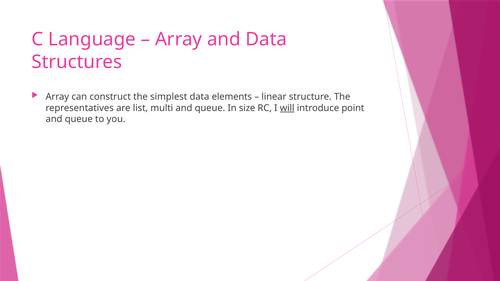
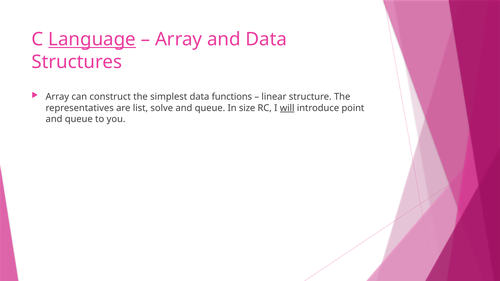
Language underline: none -> present (92, 39)
elements: elements -> functions (232, 97)
multi: multi -> solve (162, 108)
